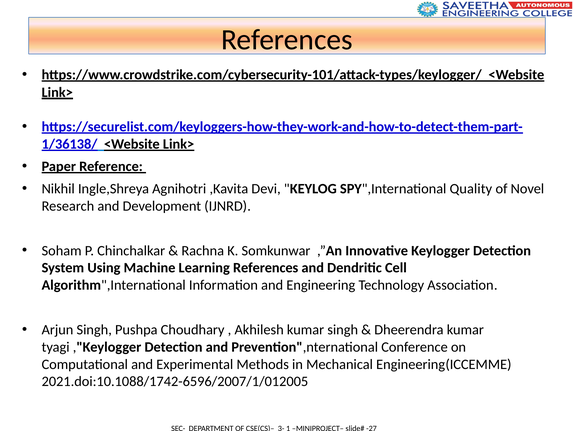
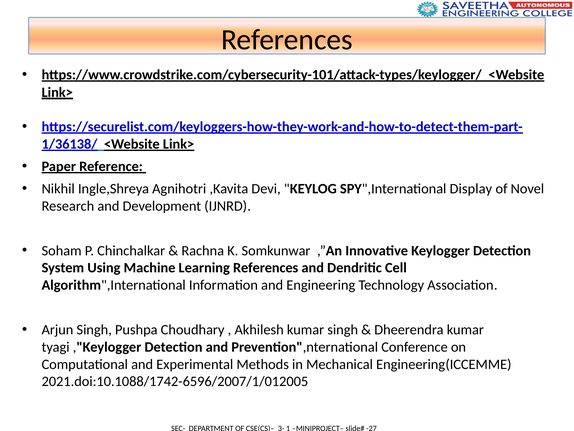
Quality: Quality -> Display (471, 189)
